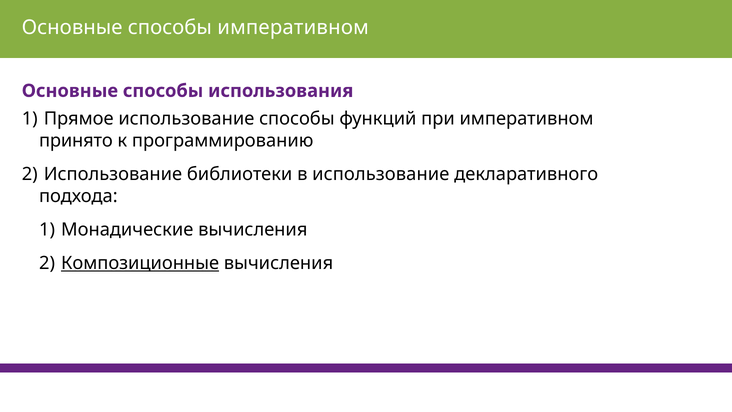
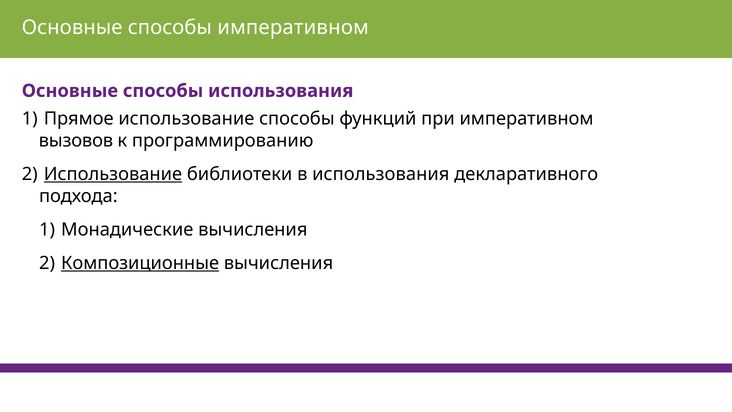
принято: принято -> вызовов (76, 140)
Использование underline: none -> present (113, 174)
в использование: использование -> использования (381, 174)
